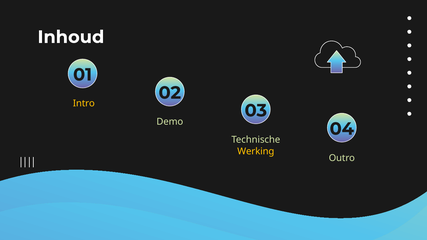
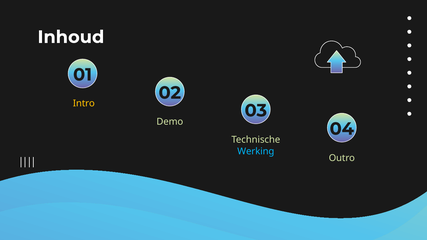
Werking colour: yellow -> light blue (256, 151)
